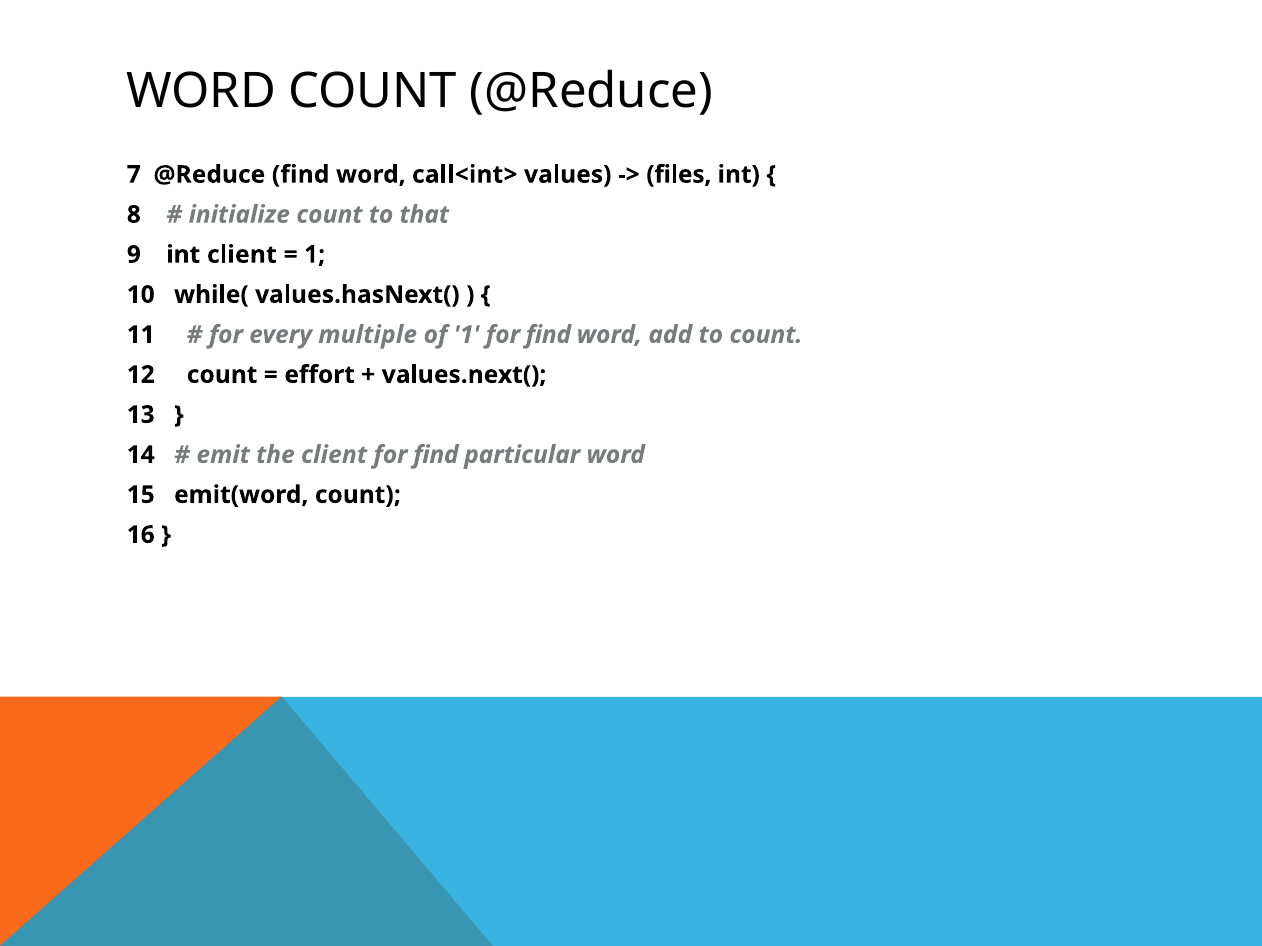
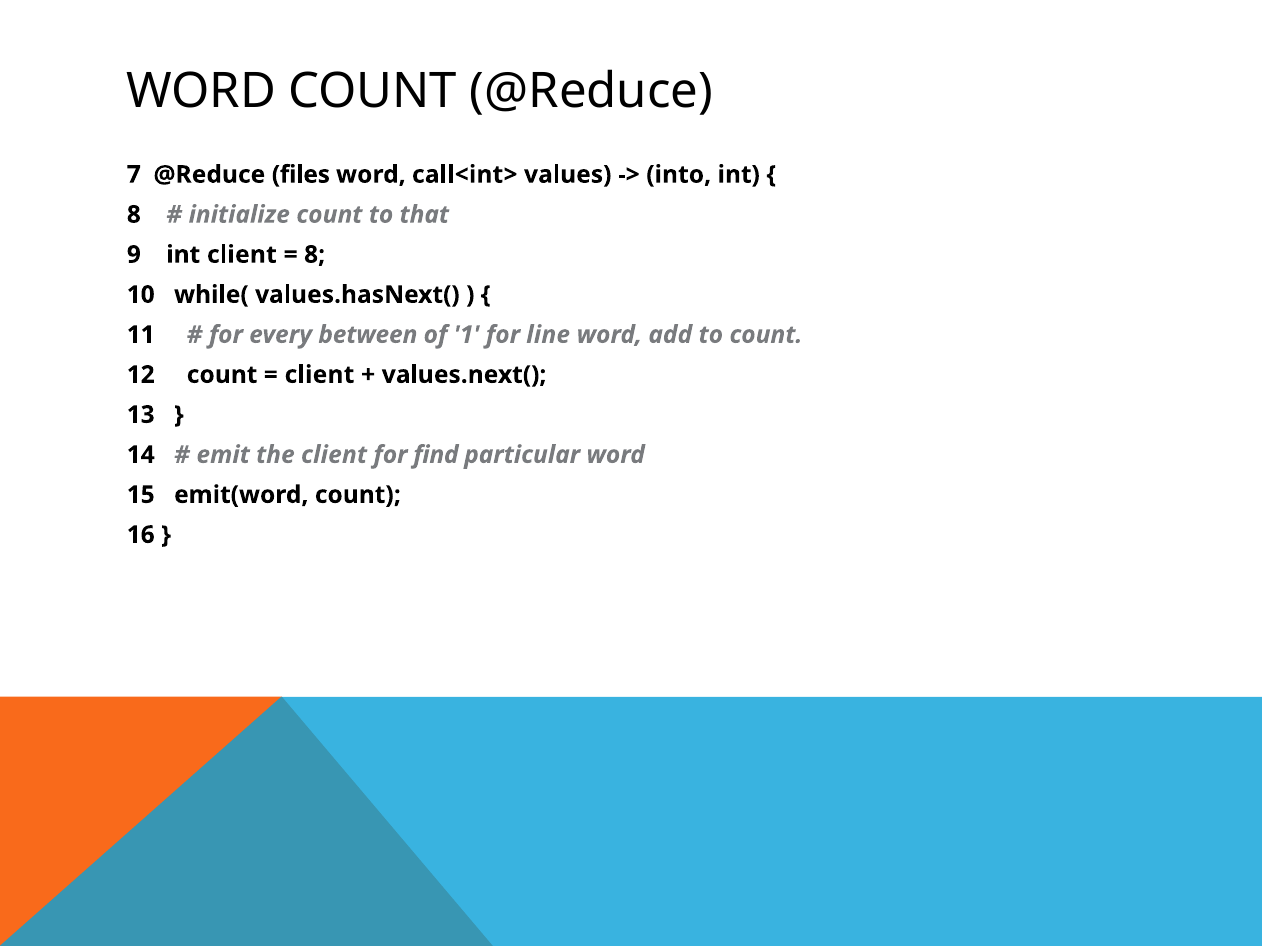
@Reduce find: find -> files (301, 175)
files: files -> into (679, 175)
1: 1 -> 8 (315, 255)
multiple: multiple -> between (368, 335)
1 for find: find -> line (548, 335)
effort: effort -> client (319, 375)
